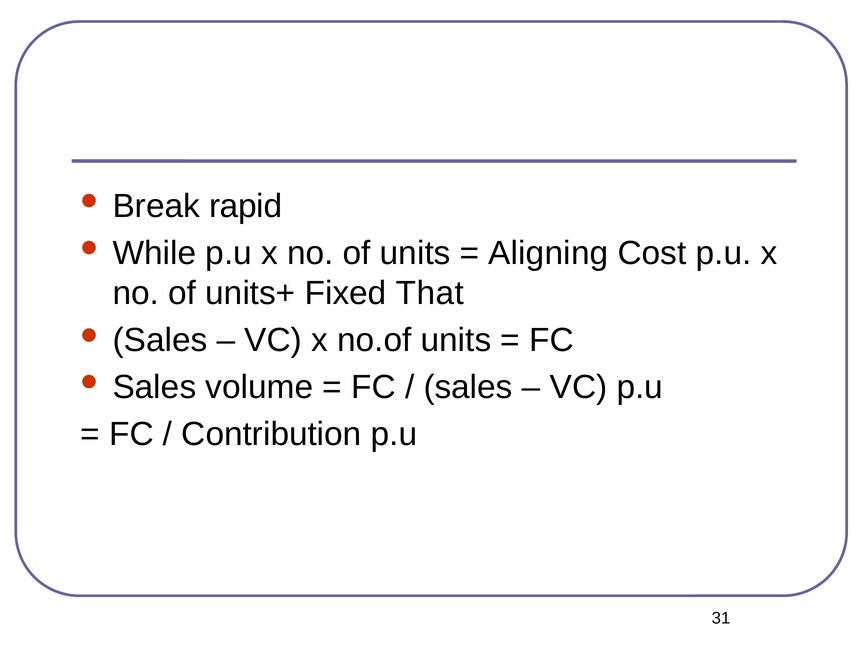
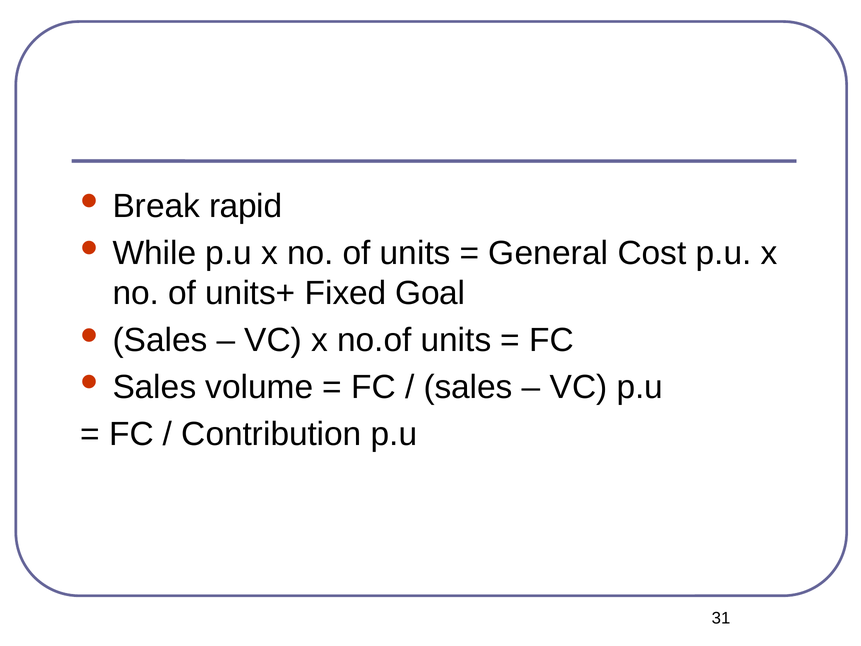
Aligning: Aligning -> General (548, 253)
That: That -> Goal (430, 293)
